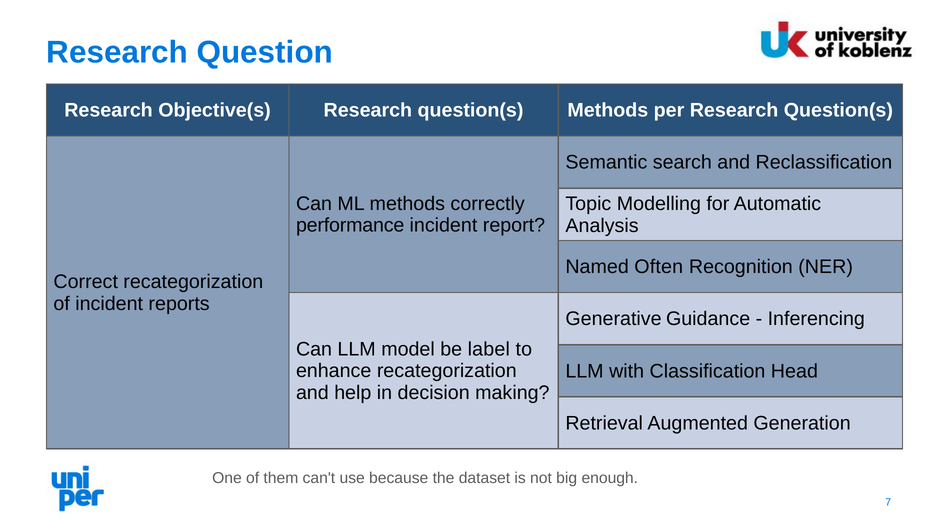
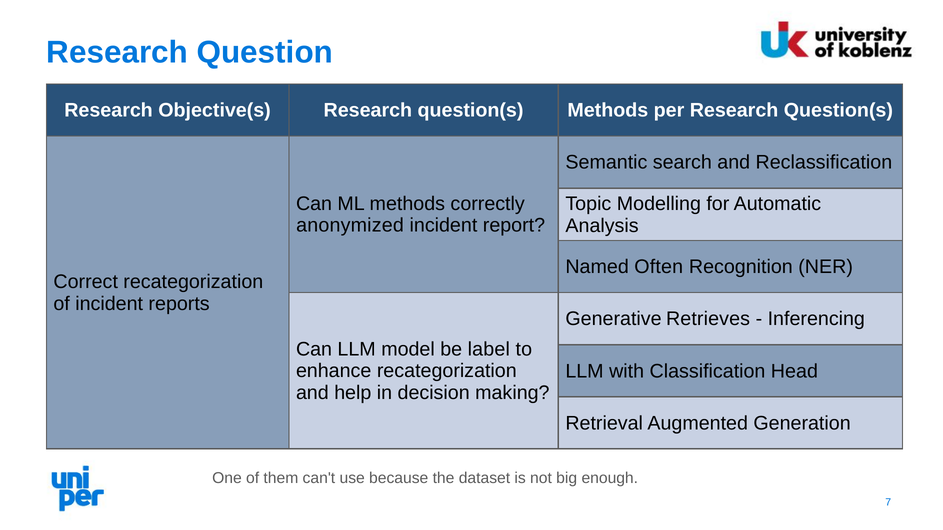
performance: performance -> anonymized (350, 226)
Guidance: Guidance -> Retrieves (708, 319)
